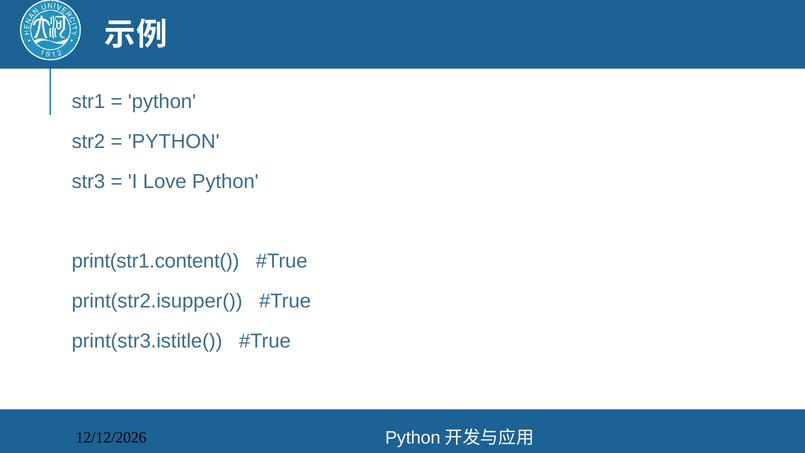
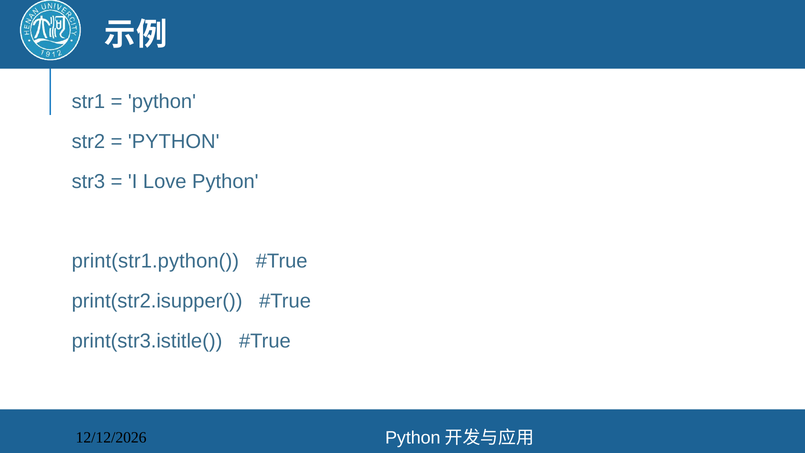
print(str1.content(: print(str1.content( -> print(str1.python( (155, 261)
